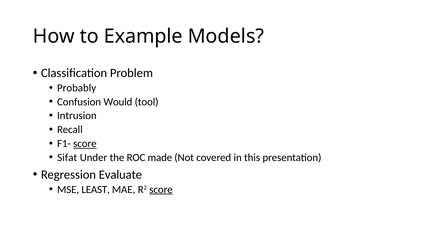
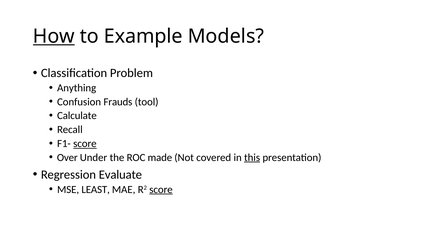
How underline: none -> present (54, 36)
Probably: Probably -> Anything (77, 88)
Would: Would -> Frauds (118, 102)
Intrusion: Intrusion -> Calculate (77, 115)
Sifat: Sifat -> Over (67, 157)
this underline: none -> present (252, 157)
